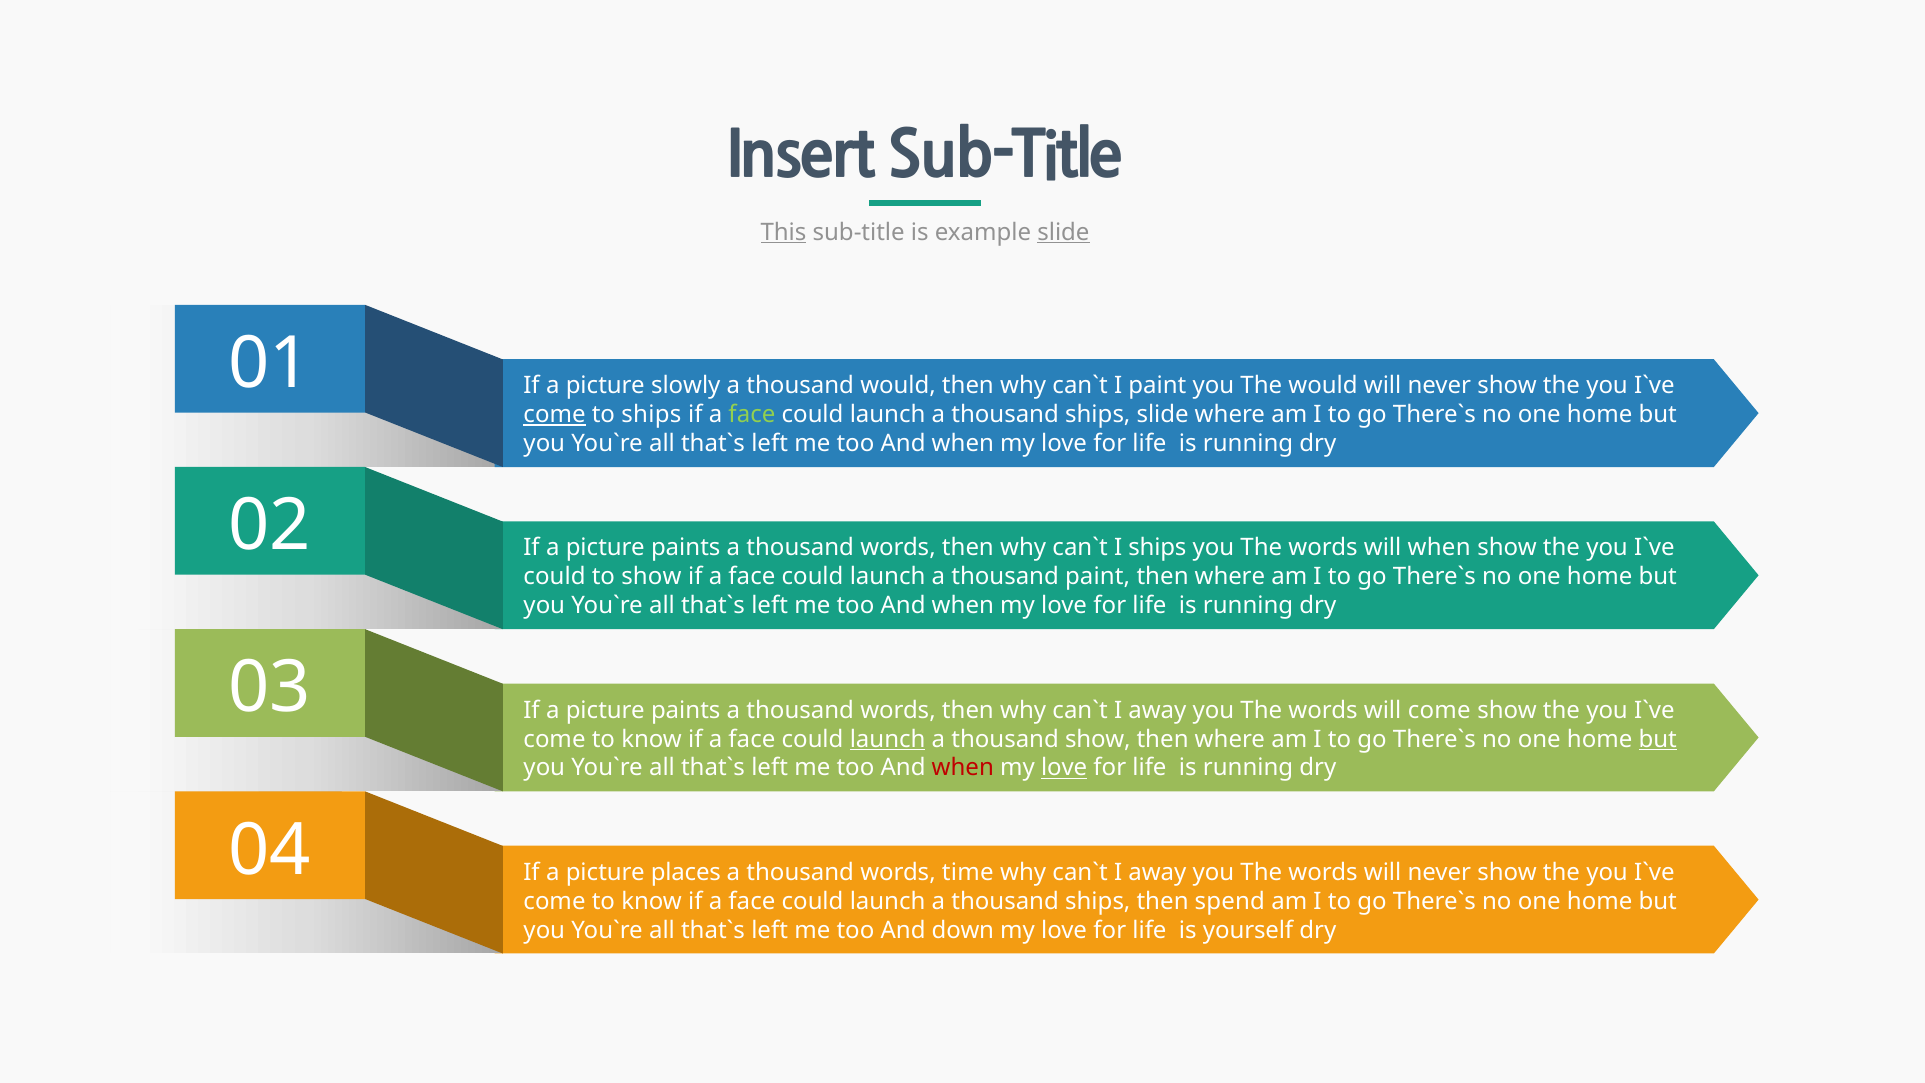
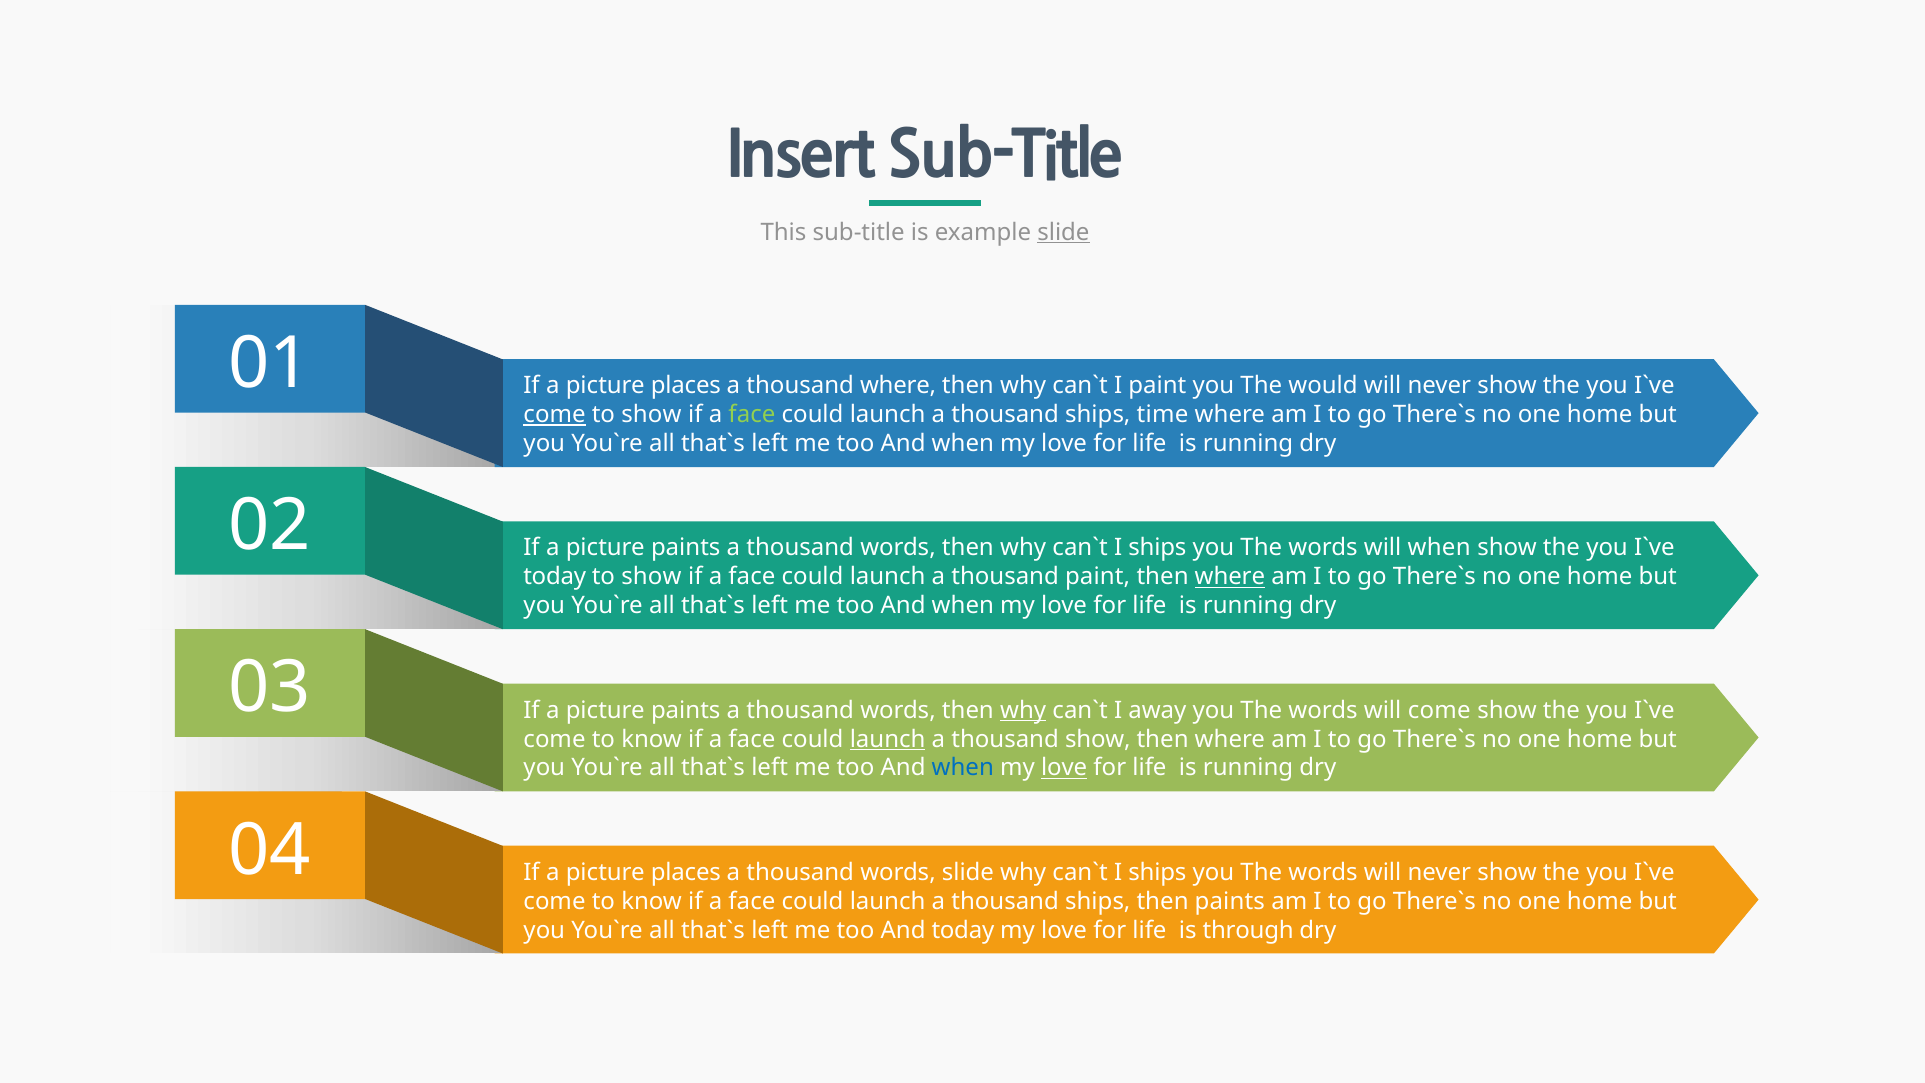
This underline: present -> none (784, 232)
slowly: slowly -> places (686, 386)
thousand would: would -> where (898, 386)
ships: ships -> show (651, 415)
ships slide: slide -> time (1162, 415)
could: could -> today (555, 577)
where underline: none -> present (1230, 577)
why underline: none -> present (1023, 710)
but underline: present -> none (1658, 739)
when colour: red -> blue (963, 768)
words time: time -> slide (968, 872)
away: away -> ships (1157, 872)
then spend: spend -> paints (1230, 901)
And down: down -> today (963, 930)
yourself: yourself -> through (1248, 930)
